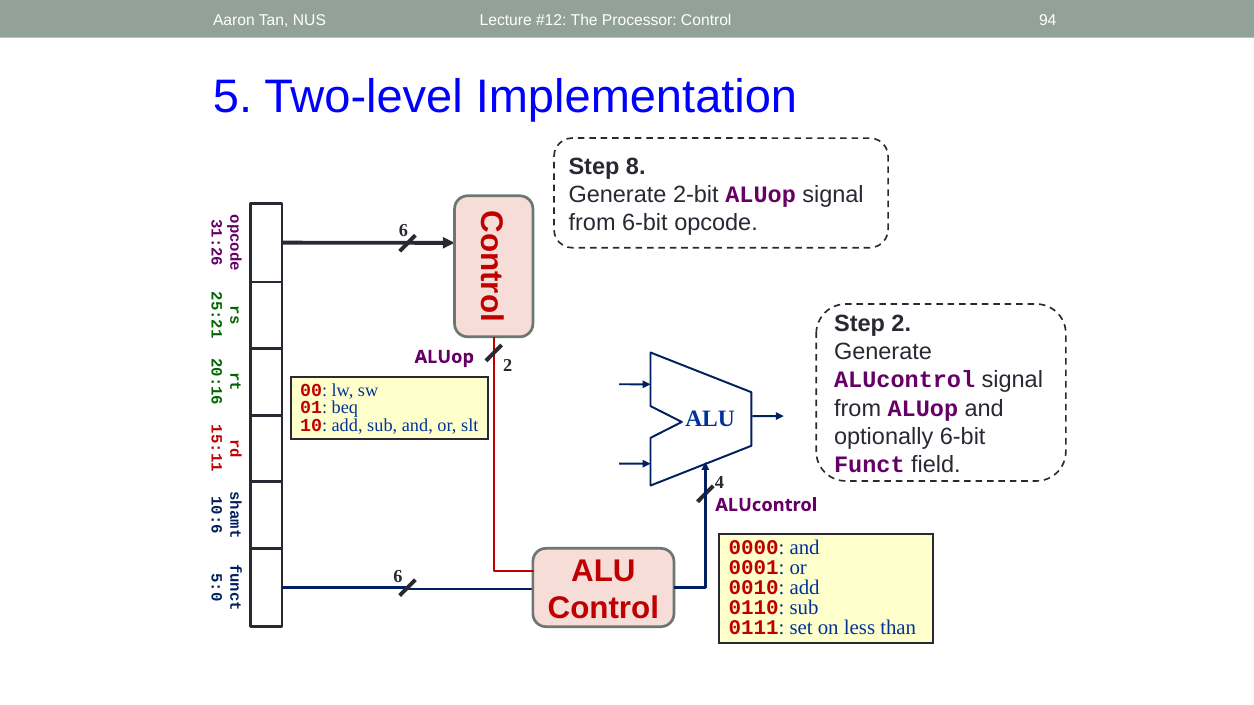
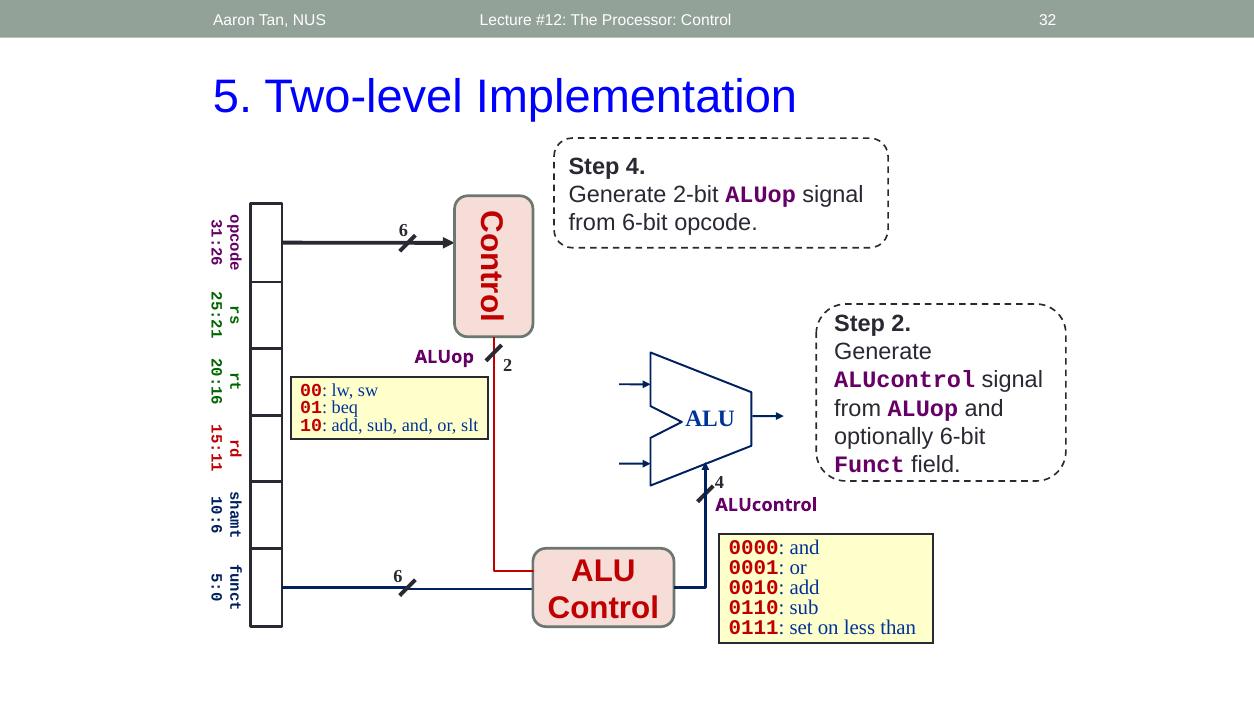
94: 94 -> 32 (1048, 20)
Step 8: 8 -> 4 (636, 166)
